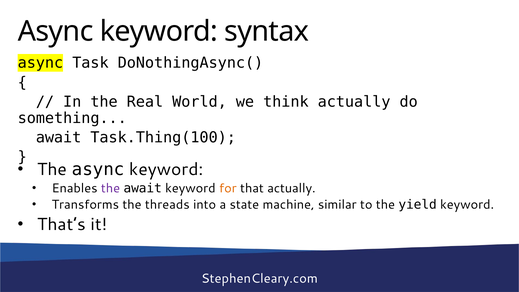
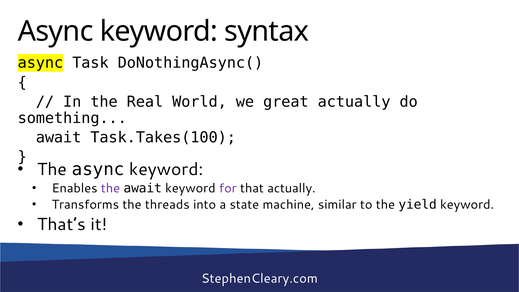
think: think -> great (286, 102)
Task.Thing(100: Task.Thing(100 -> Task.Takes(100 (163, 137)
for colour: orange -> purple (228, 188)
